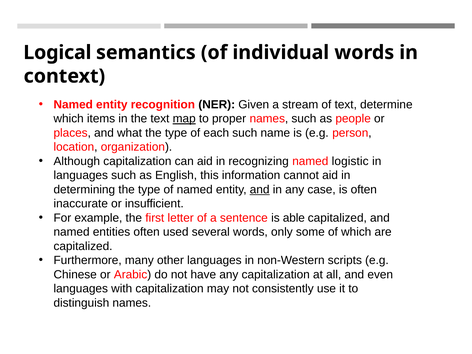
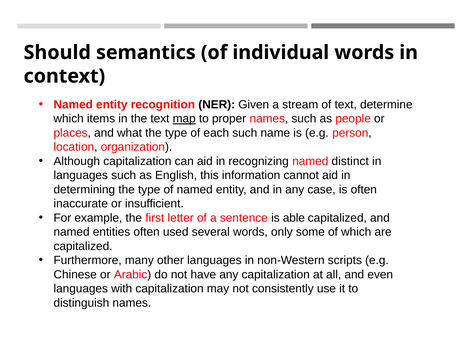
Logical: Logical -> Should (57, 53)
logistic: logistic -> distinct (350, 161)
and underline: present -> none (260, 190)
